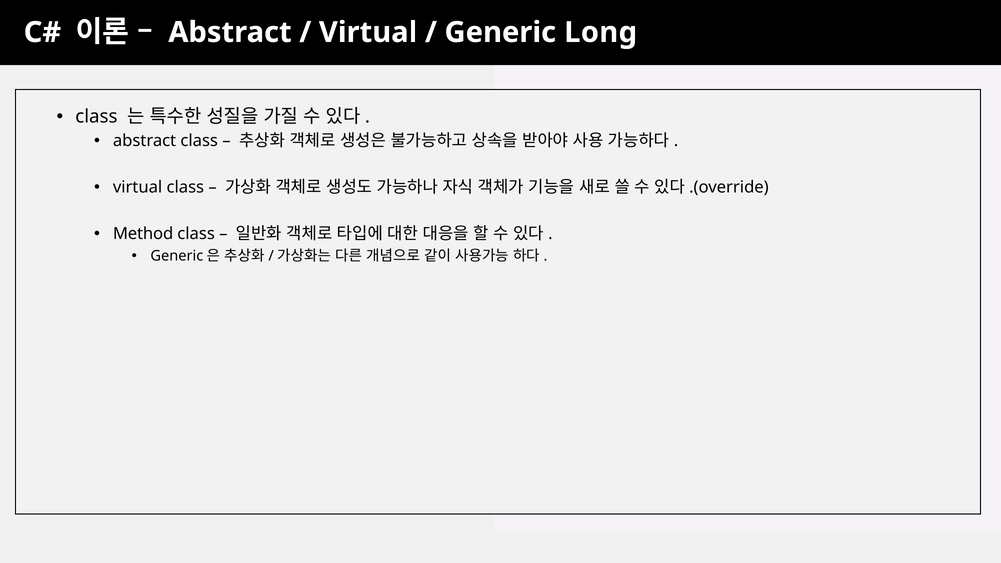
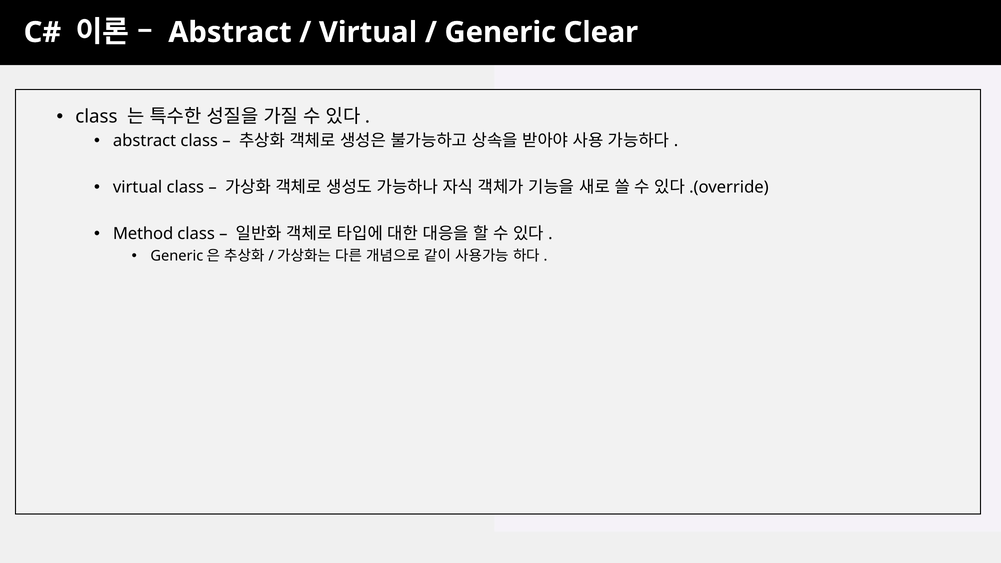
Long: Long -> Clear (601, 32)
